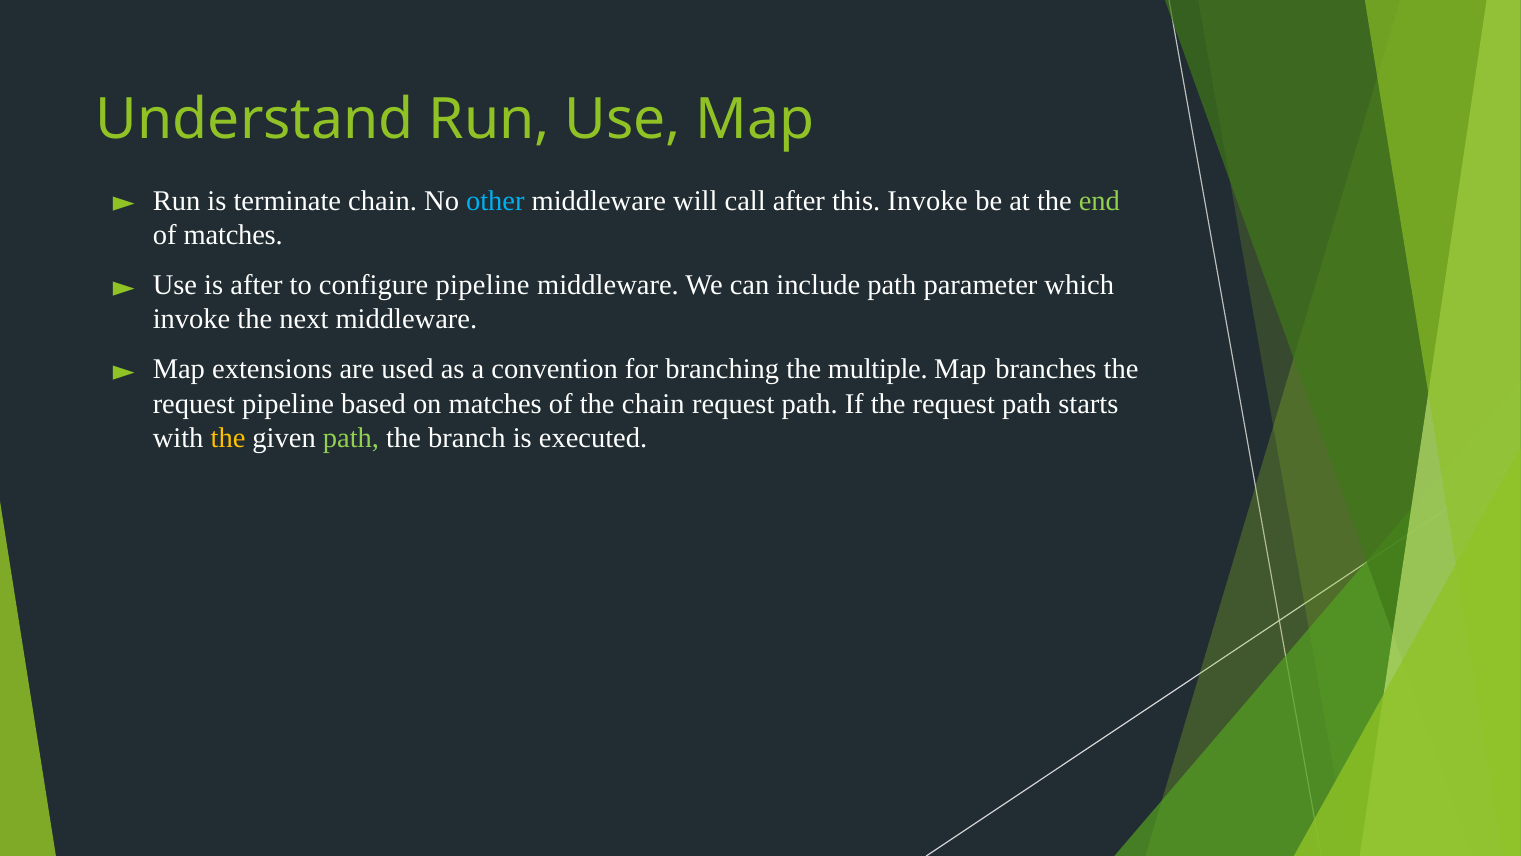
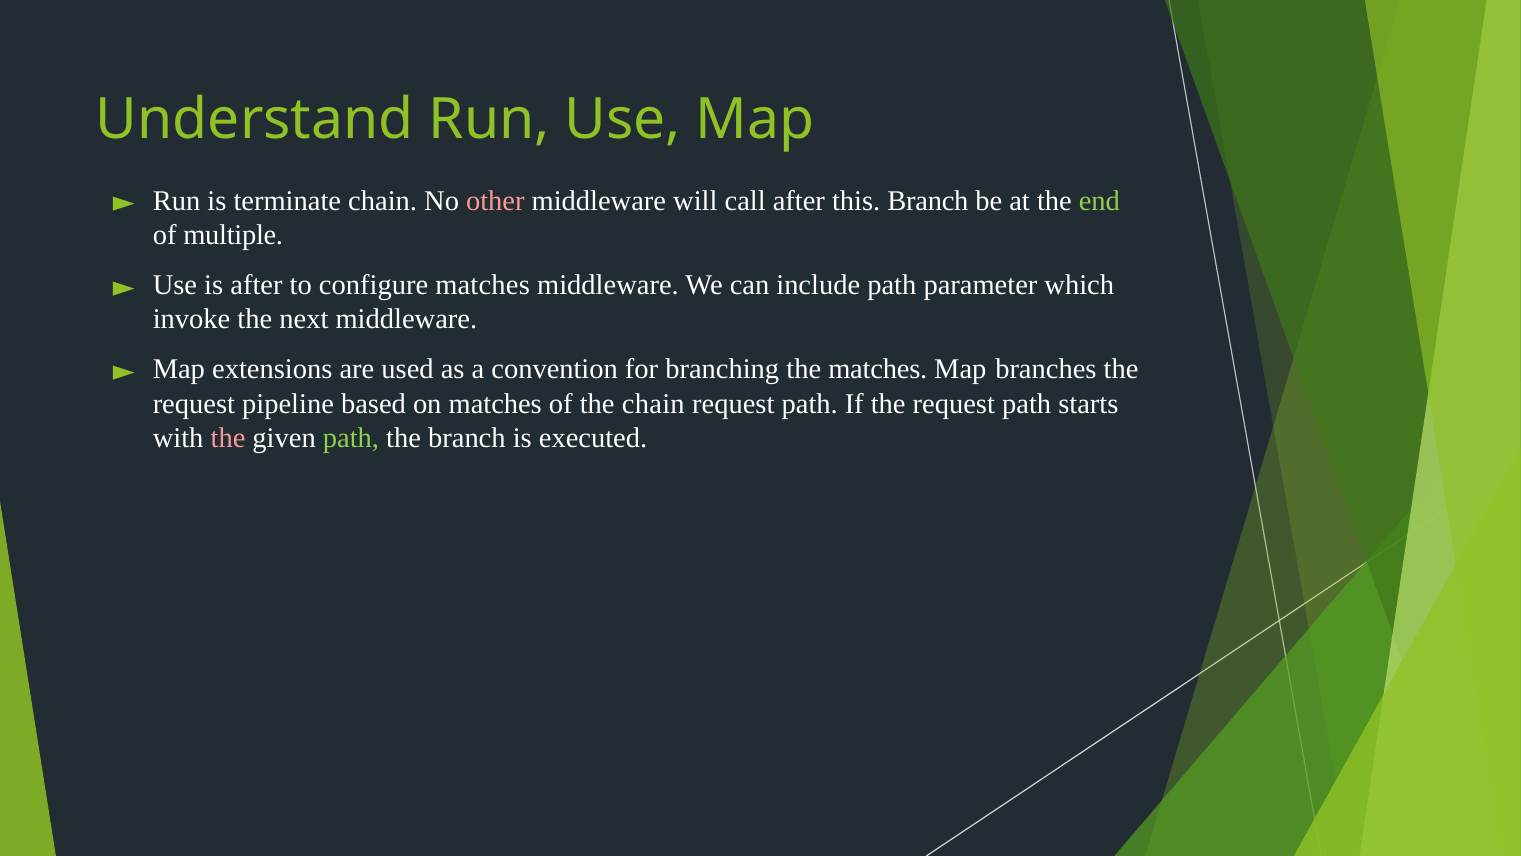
other colour: light blue -> pink (495, 201)
this Invoke: Invoke -> Branch (928, 201)
of matches: matches -> multiple (233, 235)
configure pipeline: pipeline -> matches (483, 285)
the multiple: multiple -> matches (878, 369)
the colour: yellow -> pink (228, 438)
